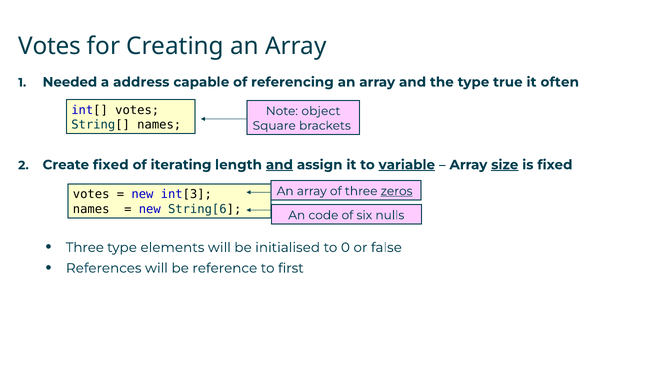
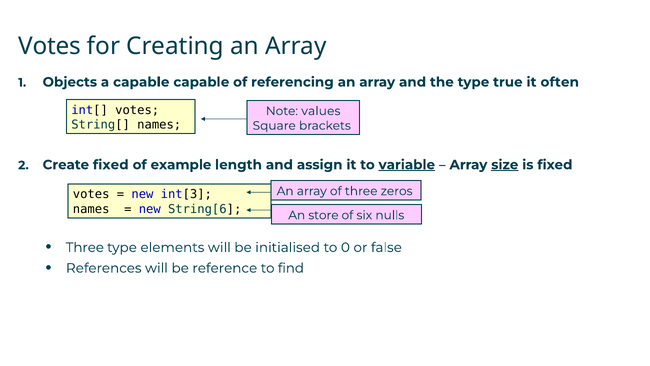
Needed: Needed -> Objects (70, 82)
a address: address -> capable (141, 82)
object: object -> values (321, 111)
iterating: iterating -> example (181, 165)
and underline: present -> none (279, 165)
zeros underline: present -> none (397, 191)
code: code -> store (323, 215)
first: first -> find (291, 268)
